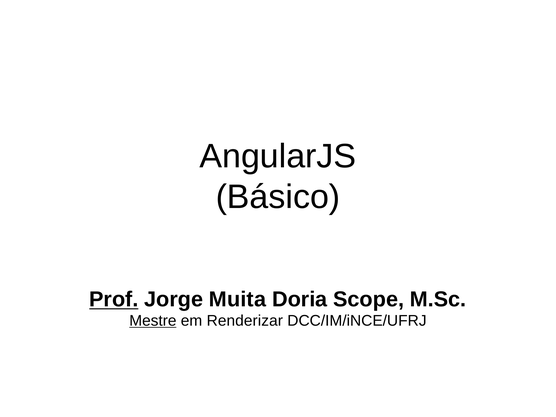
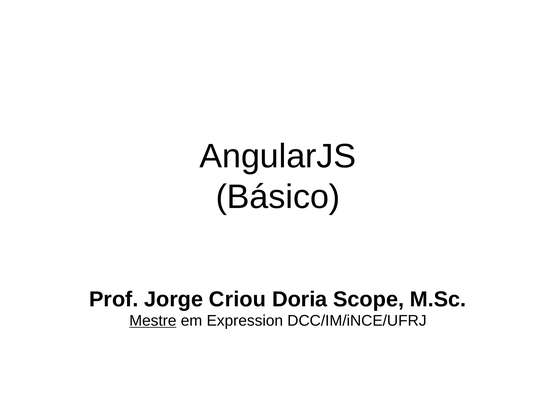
Prof underline: present -> none (114, 300)
Muita: Muita -> Criou (238, 300)
Renderizar: Renderizar -> Expression (245, 321)
